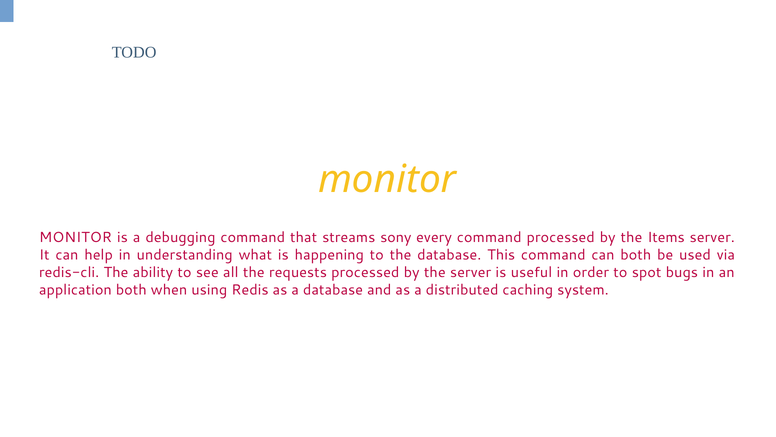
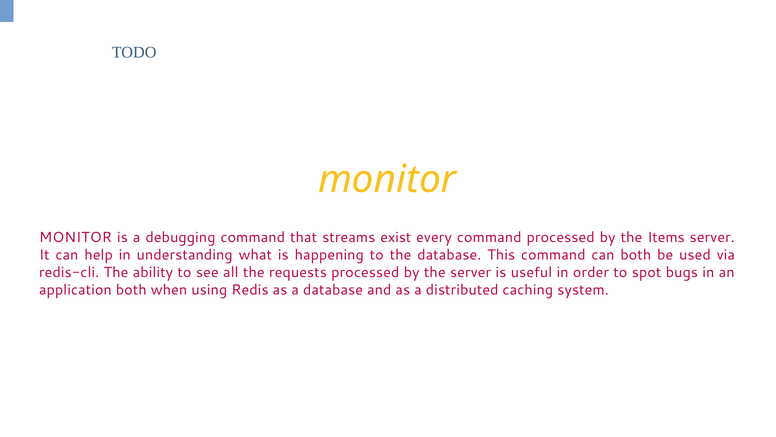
sony: sony -> exist (396, 237)
